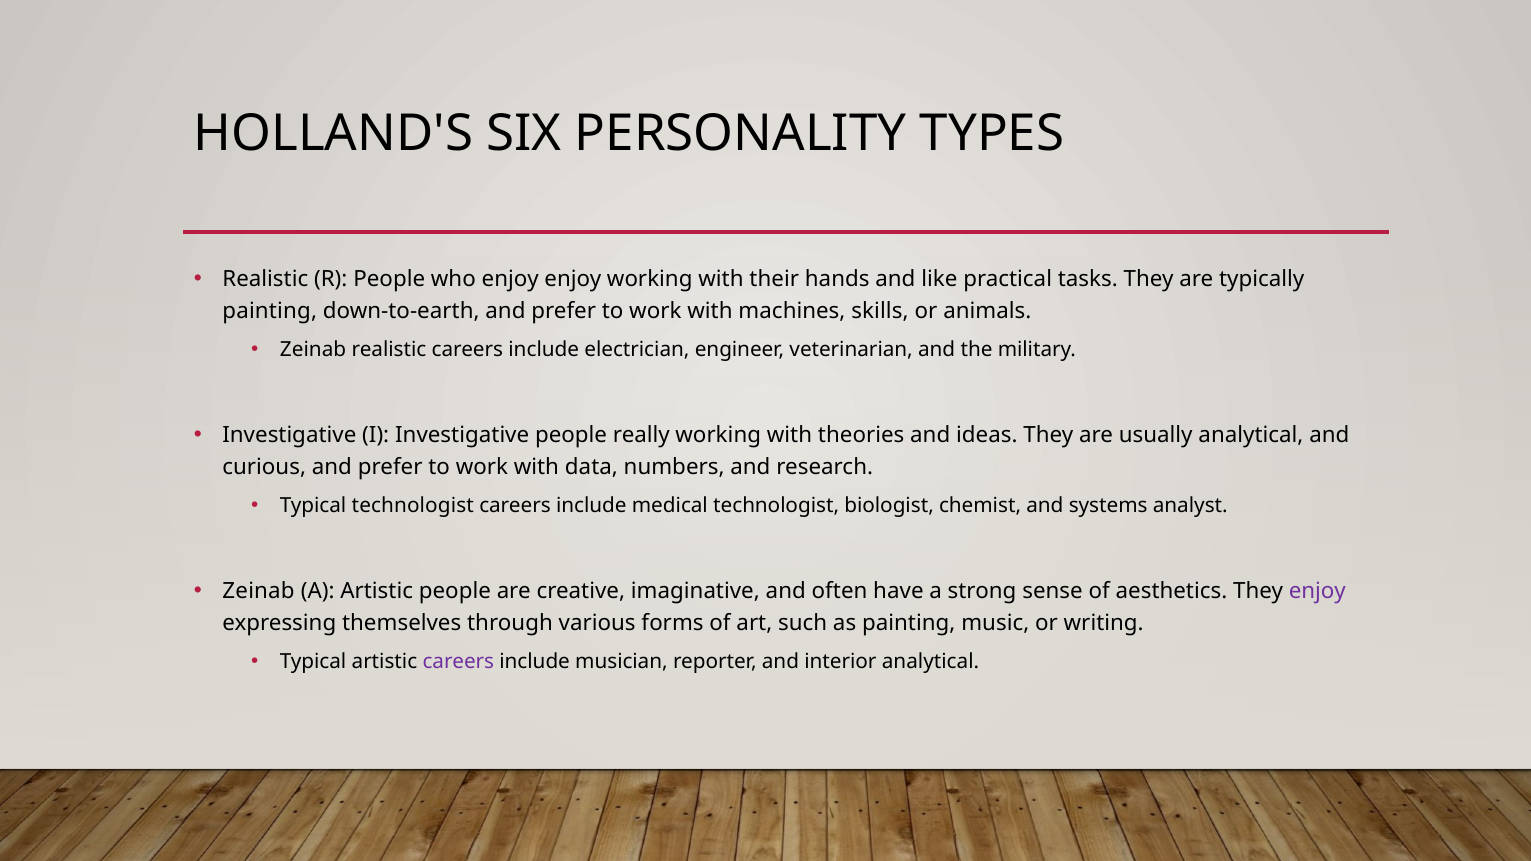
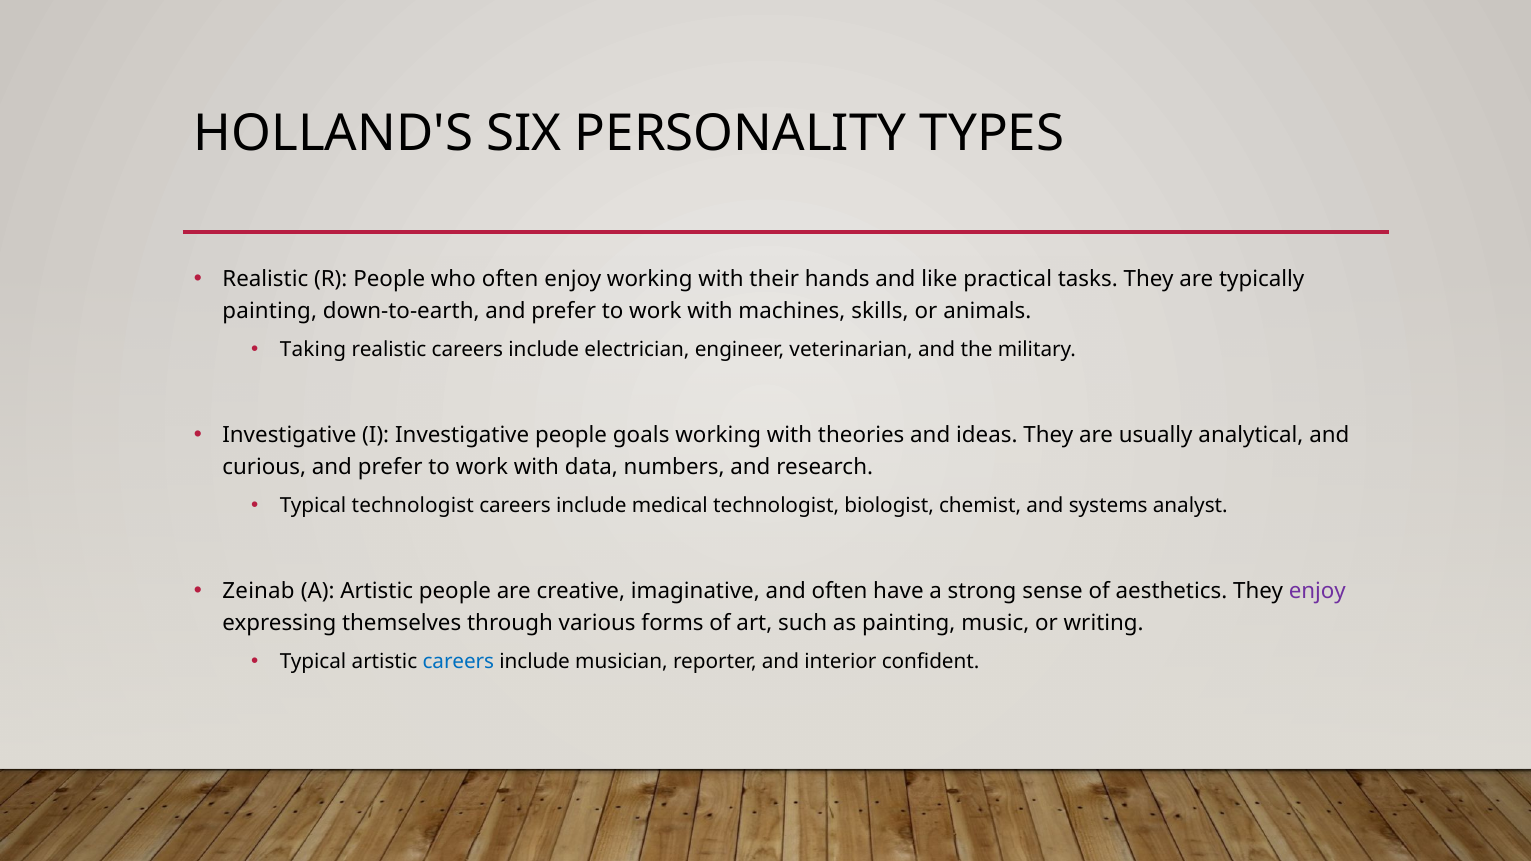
who enjoy: enjoy -> often (510, 279)
Zeinab: Zeinab -> Taking (313, 350)
really: really -> goals (641, 435)
careers colour: purple -> blue (458, 662)
interior analytical: analytical -> confident (931, 662)
